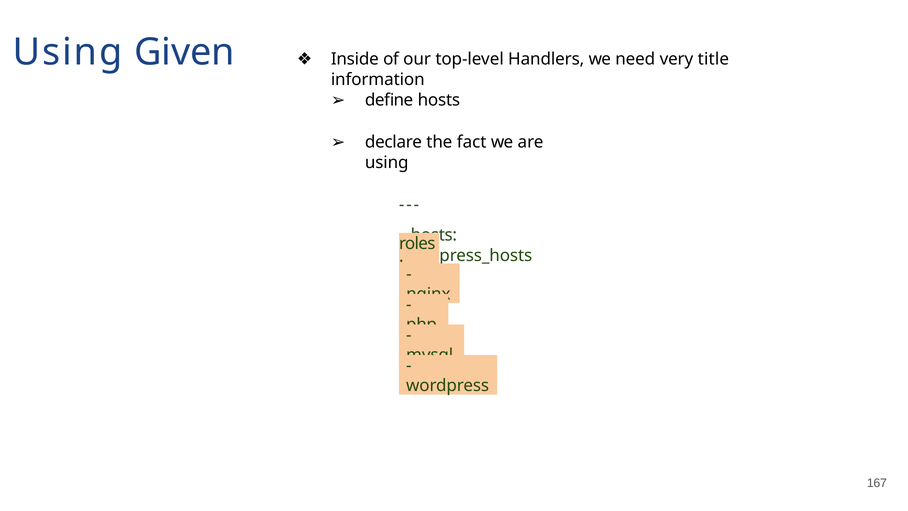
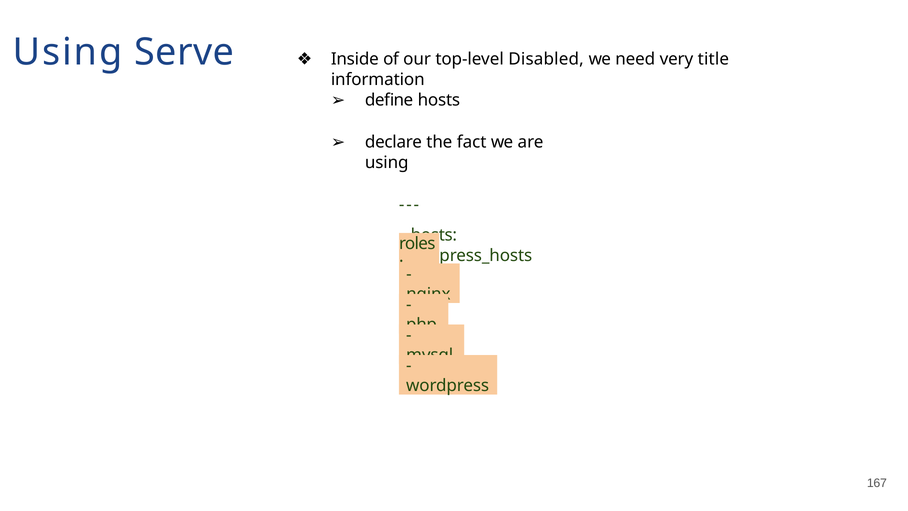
Given: Given -> Serve (184, 52)
Handlers: Handlers -> Disabled (546, 59)
